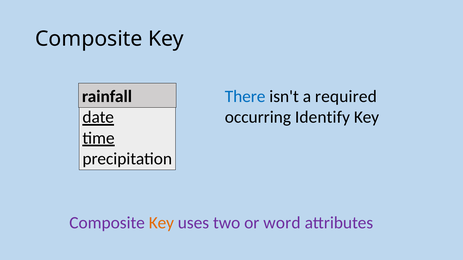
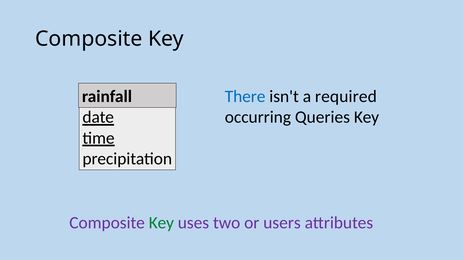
Identify: Identify -> Queries (322, 117)
Key colour: orange -> green (161, 223)
word: word -> users (282, 223)
